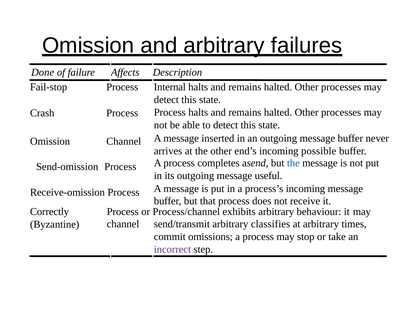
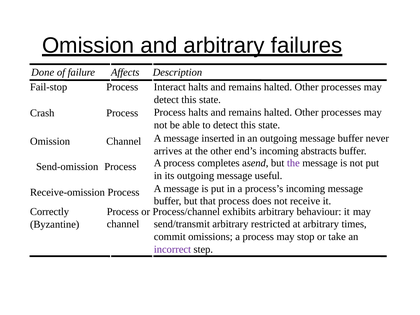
Internal: Internal -> Interact (170, 87)
possible: possible -> abstracts (319, 151)
the colour: blue -> purple (293, 163)
classifies: classifies -> restricted (271, 224)
